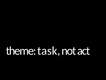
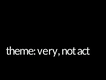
task: task -> very (49, 50)
